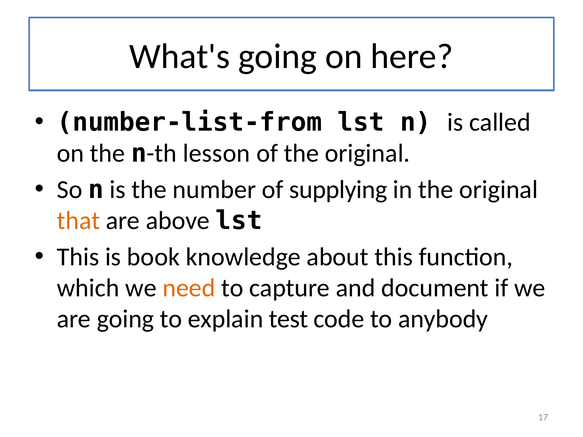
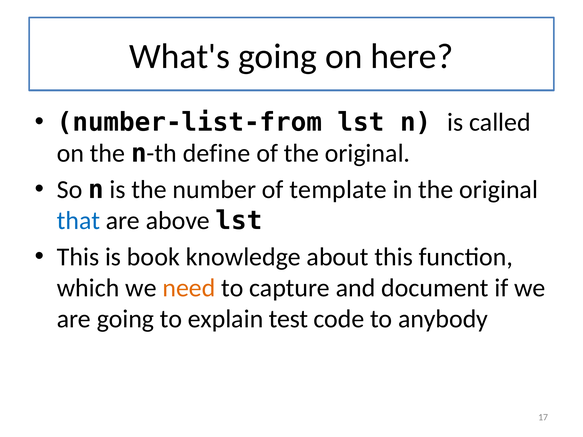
lesson: lesson -> define (216, 153)
supplying: supplying -> template (338, 190)
that colour: orange -> blue (78, 221)
